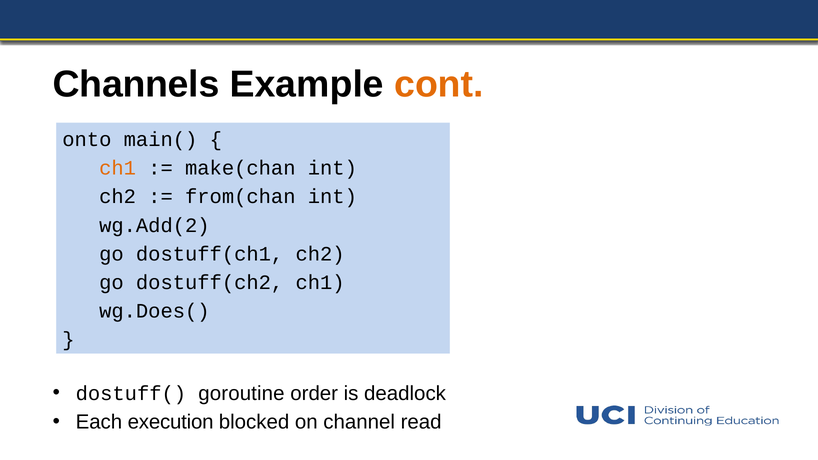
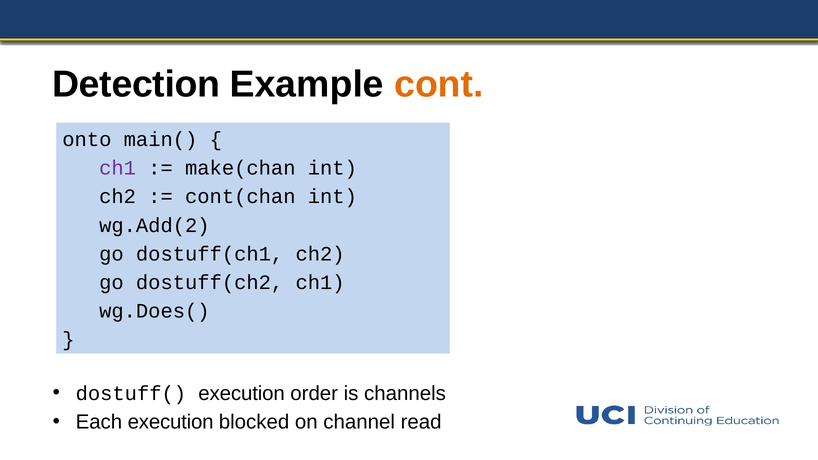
Channels: Channels -> Detection (136, 85)
ch1 colour: orange -> purple (118, 168)
from(chan: from(chan -> cont(chan (240, 197)
dostuff( goroutine: goroutine -> execution (242, 393)
deadlock: deadlock -> channels (405, 393)
